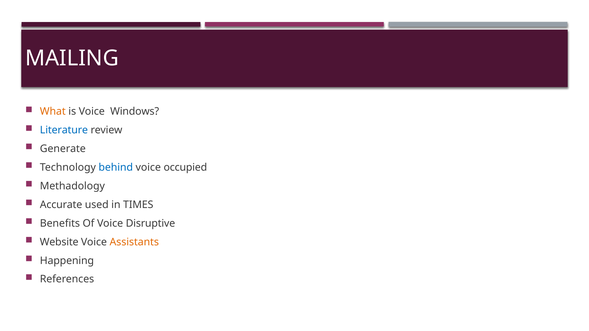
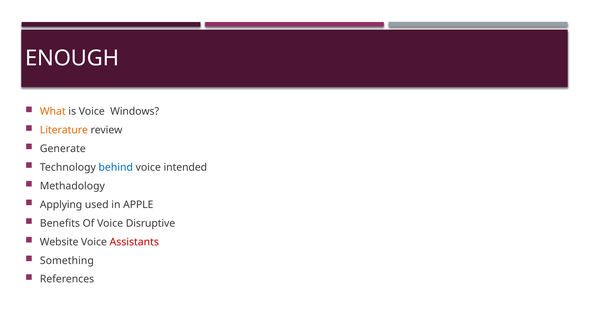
MAILING: MAILING -> ENOUGH (72, 58)
Literature colour: blue -> orange (64, 130)
occupied: occupied -> intended (185, 168)
Accurate: Accurate -> Applying (61, 205)
TIMES: TIMES -> APPLE (138, 205)
Assistants colour: orange -> red (134, 242)
Happening: Happening -> Something (67, 261)
